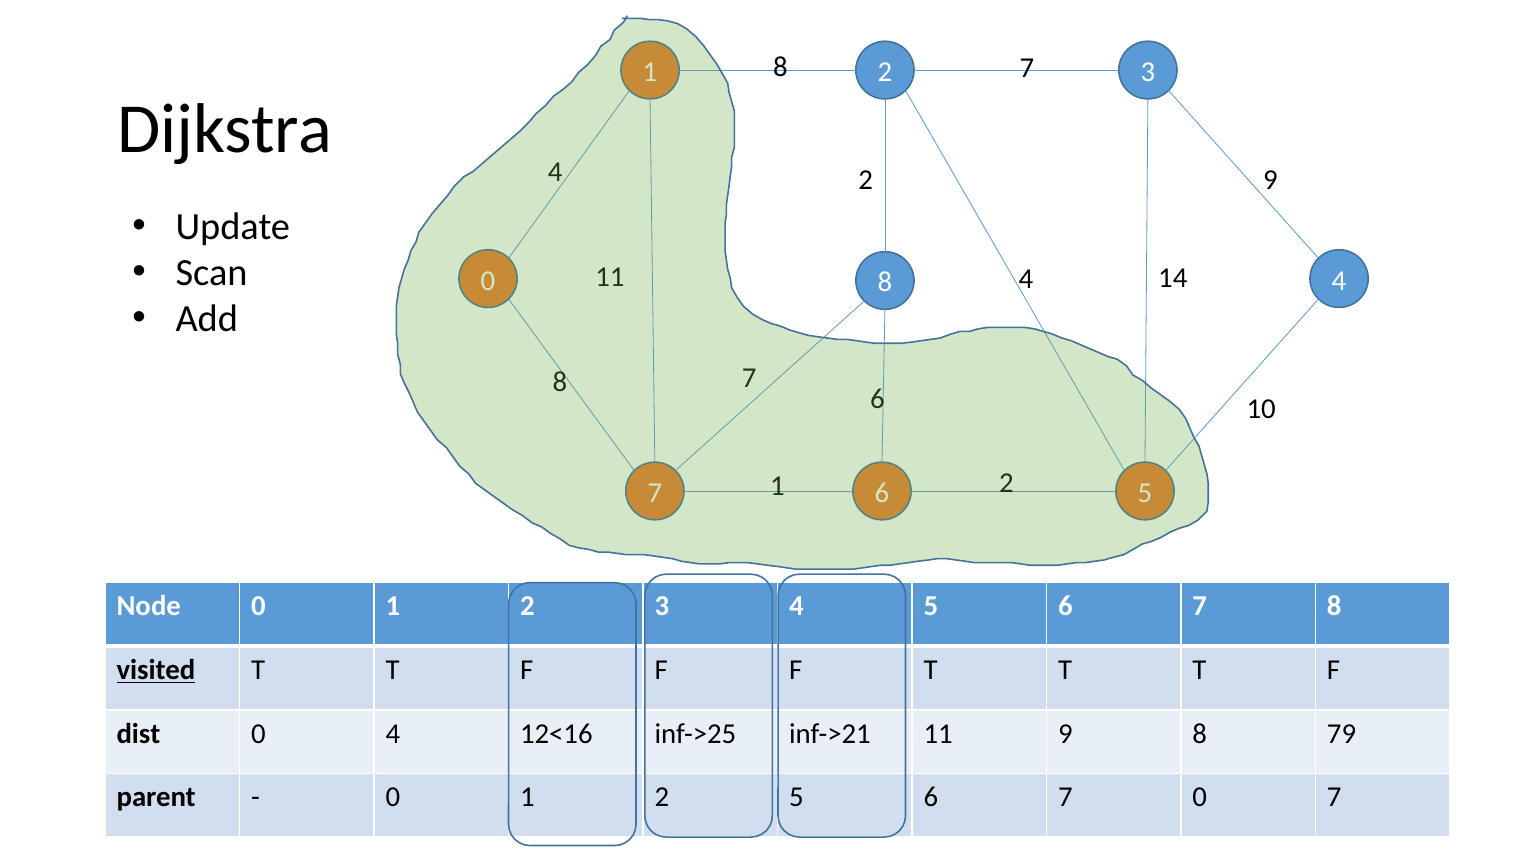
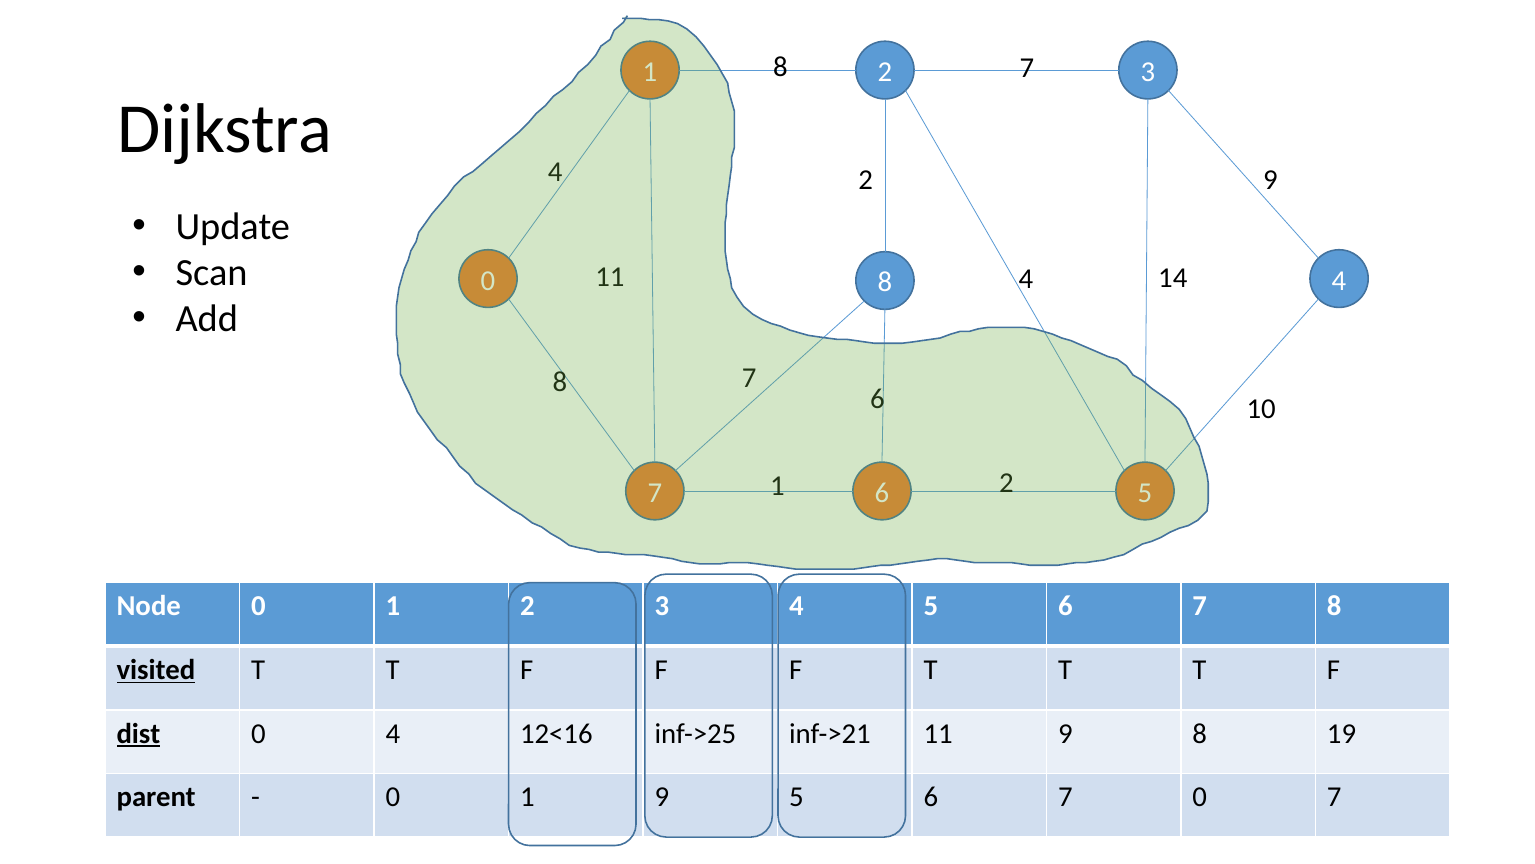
dist underline: none -> present (138, 733)
79: 79 -> 19 (1342, 733)
2: 2 -> 9 (662, 797)
